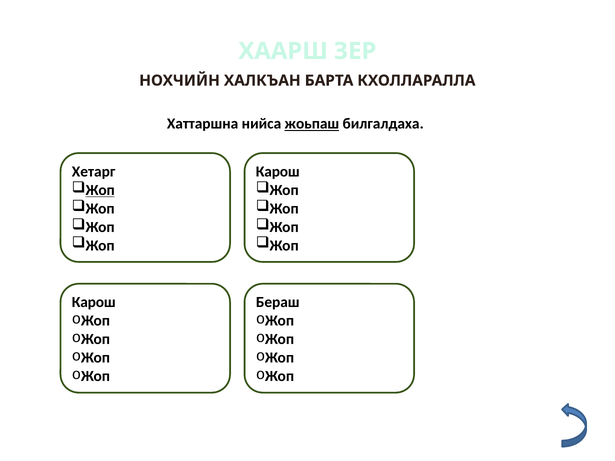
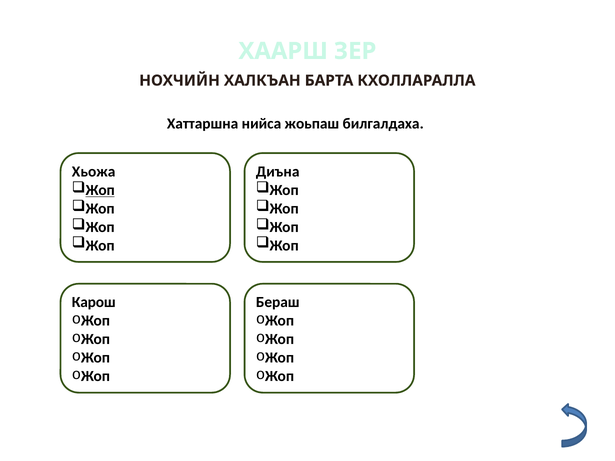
жоьпаш underline: present -> none (312, 124)
Хетарг: Хетарг -> Хьожа (94, 172)
Карош: Карош -> Диъна (278, 172)
